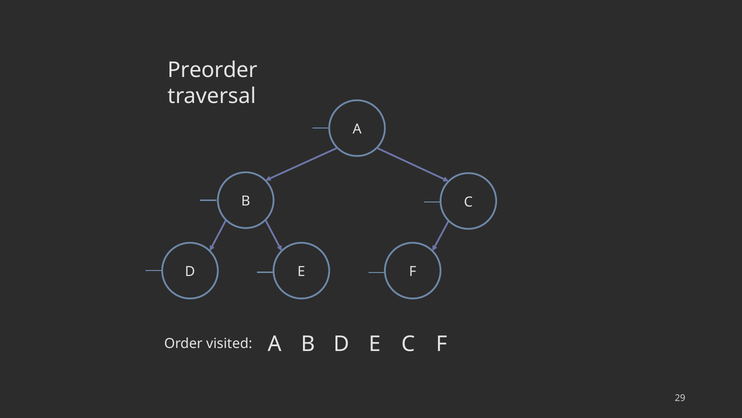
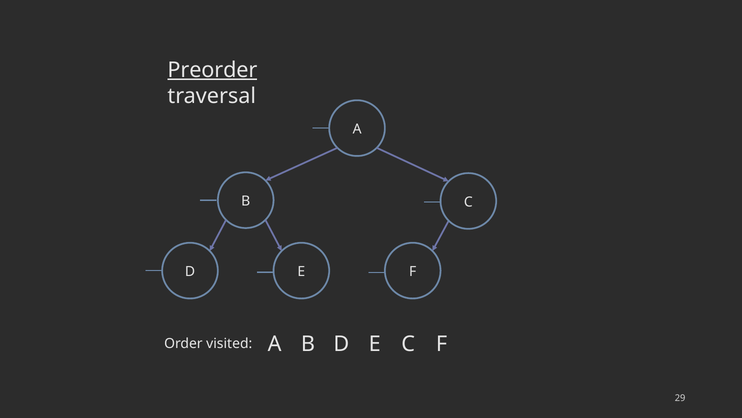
Preorder underline: none -> present (212, 70)
